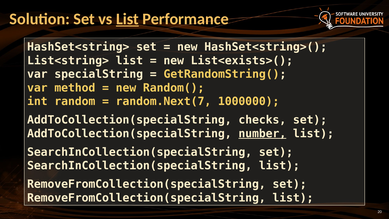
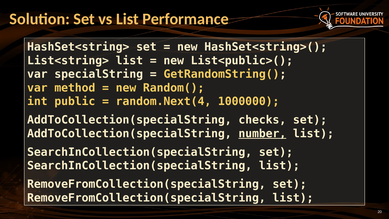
List underline: present -> none (127, 19)
List<exists>(: List<exists>( -> List<public>( (242, 60)
random: random -> public (75, 101)
random.Next(7: random.Next(7 -> random.Next(4 (163, 101)
